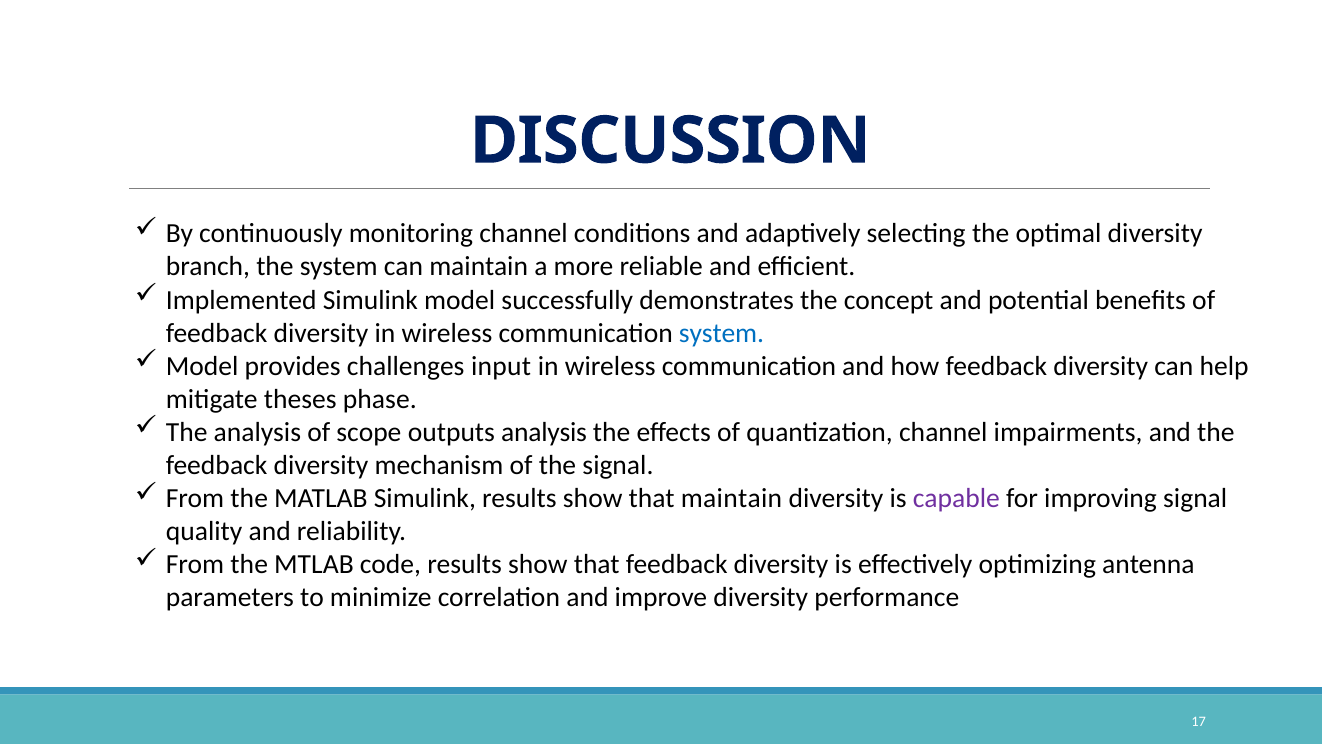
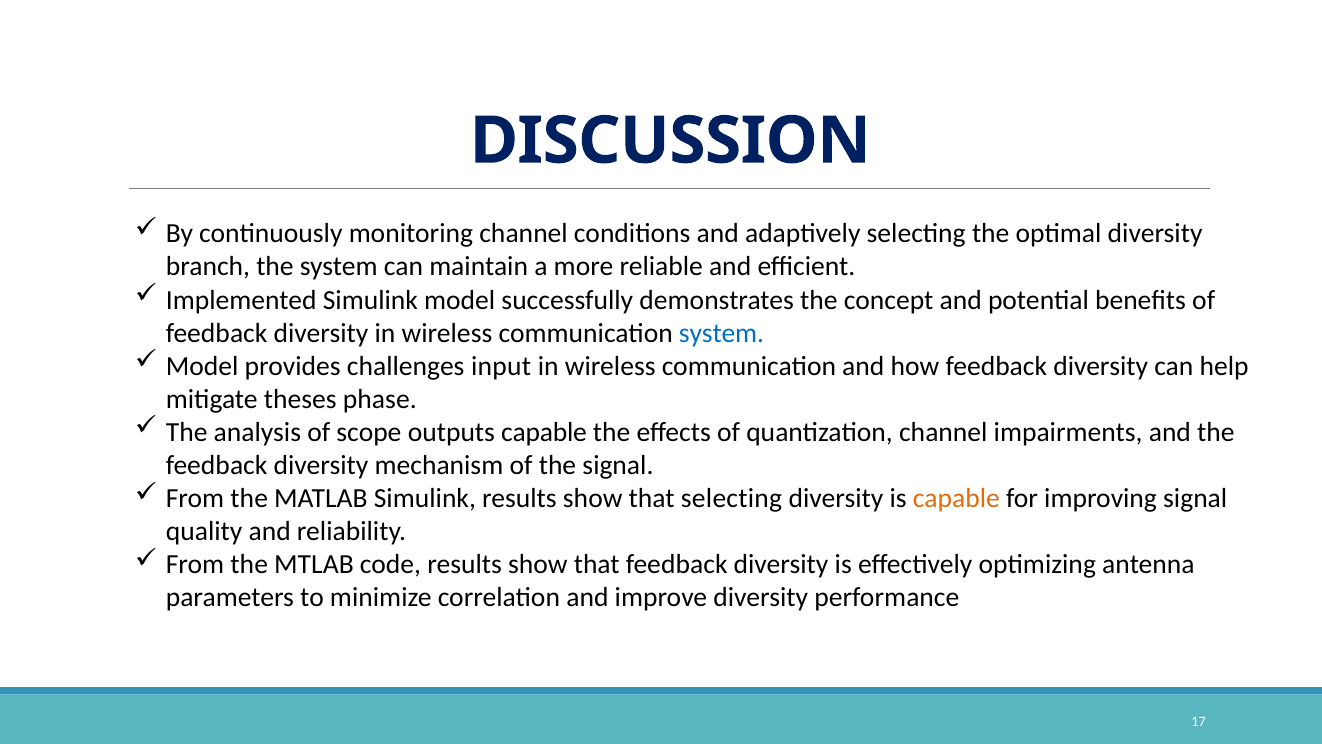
outputs analysis: analysis -> capable (544, 432)
that maintain: maintain -> selecting (732, 498)
capable colour: purple -> orange (956, 498)
